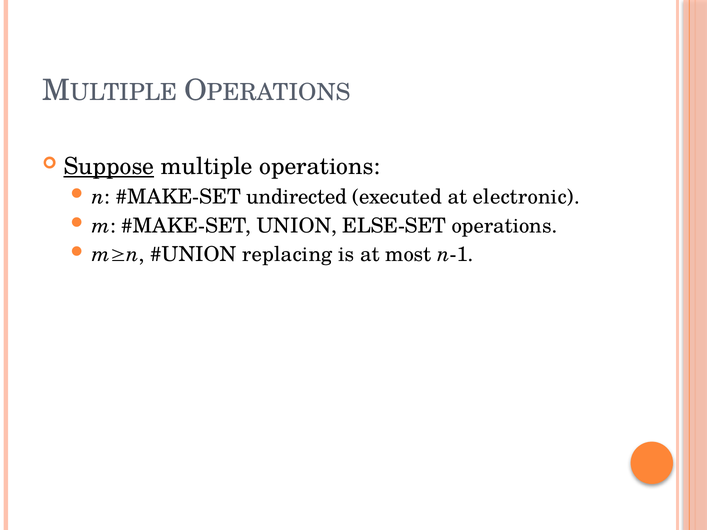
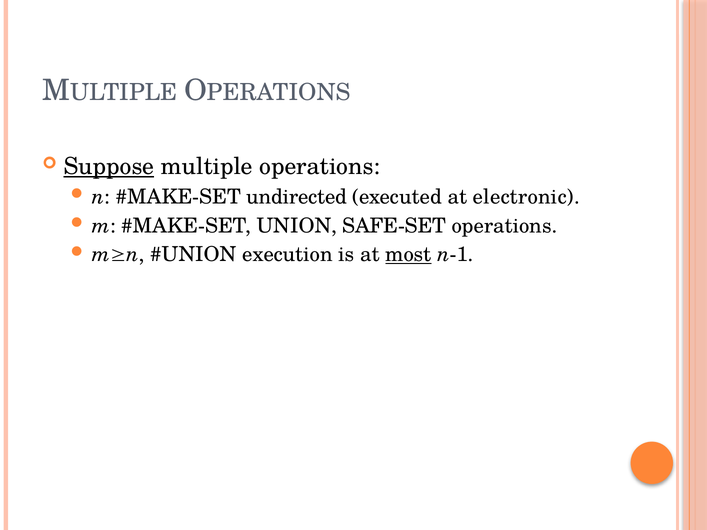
ELSE-SET: ELSE-SET -> SAFE-SET (394, 226)
replacing: replacing -> execution (288, 255)
most underline: none -> present (408, 255)
